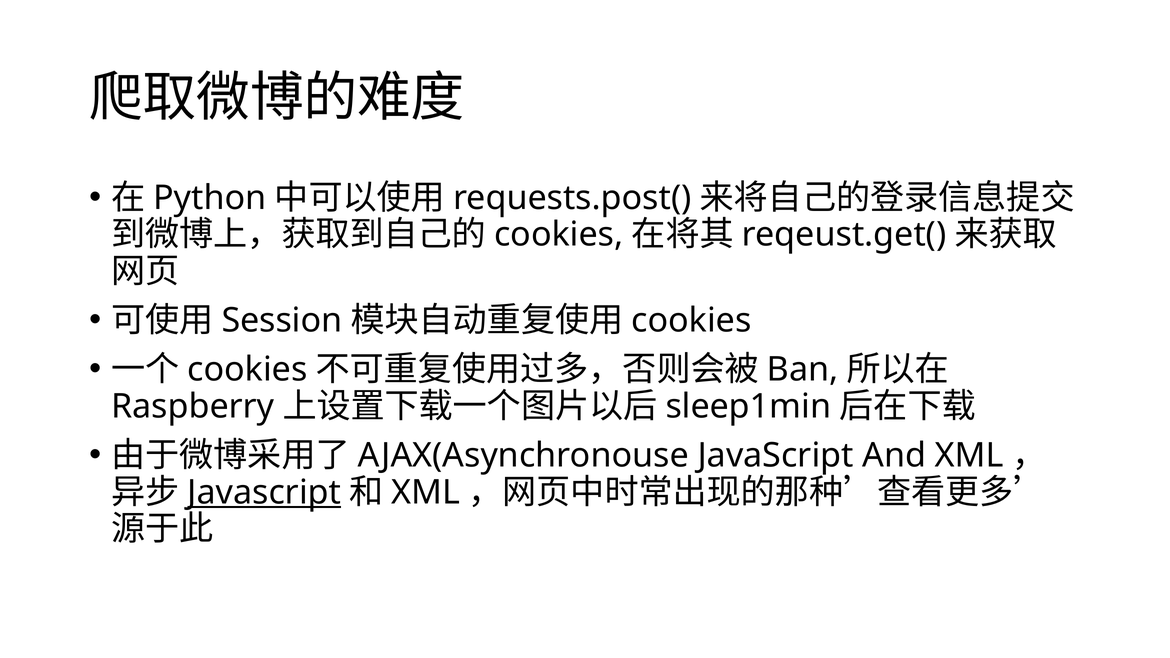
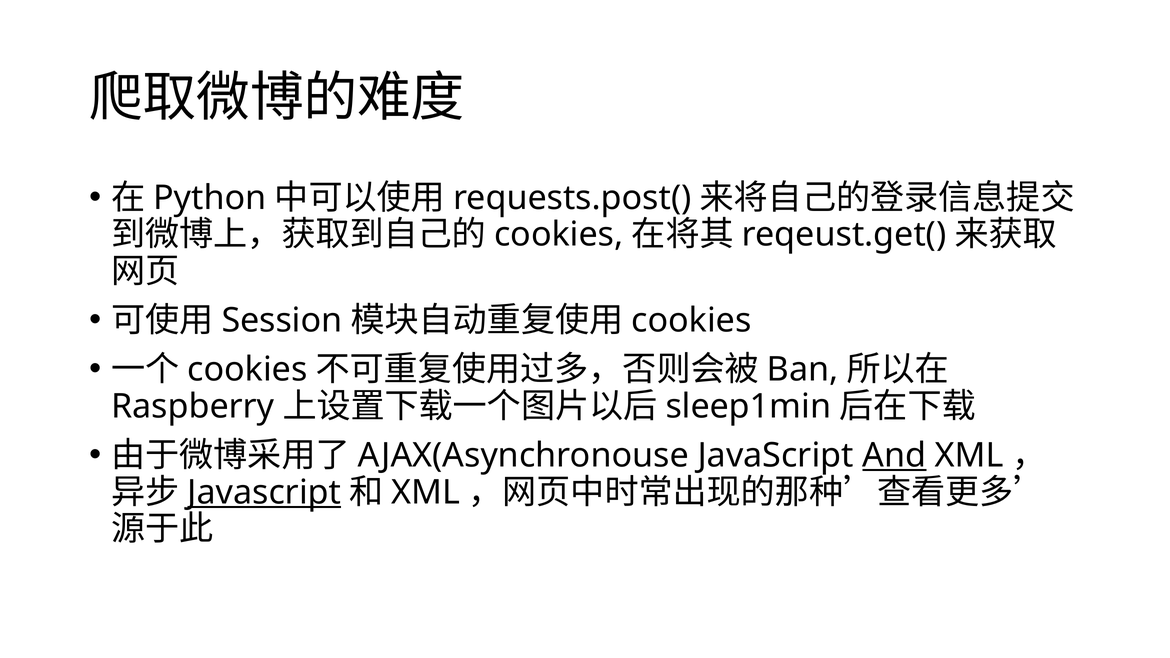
And underline: none -> present (894, 456)
